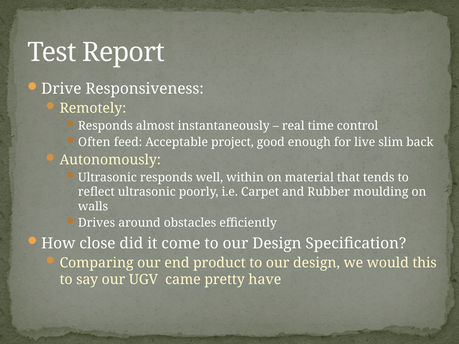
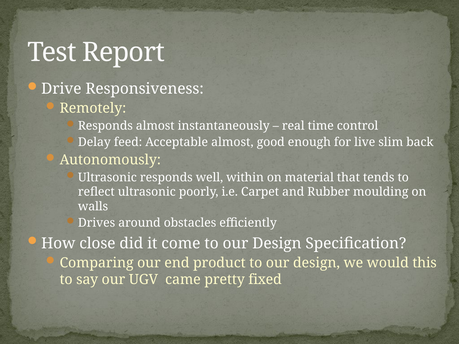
Often: Often -> Delay (94, 142)
Acceptable project: project -> almost (232, 142)
have: have -> fixed (265, 280)
